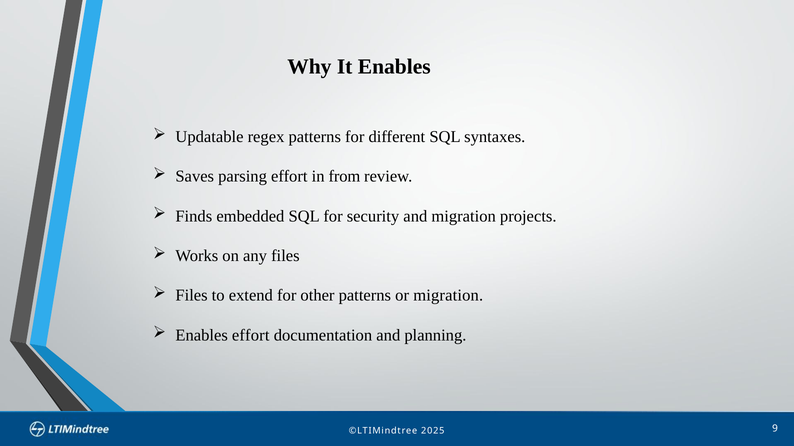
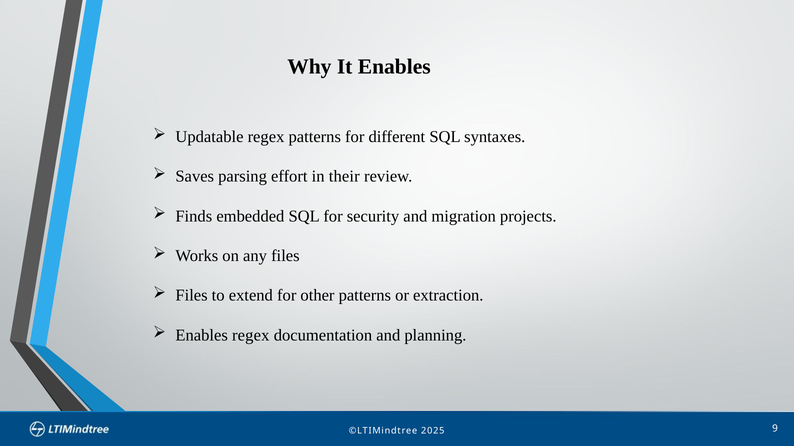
from: from -> their (344, 177)
or migration: migration -> extraction (448, 296)
Enables effort: effort -> regex (251, 336)
